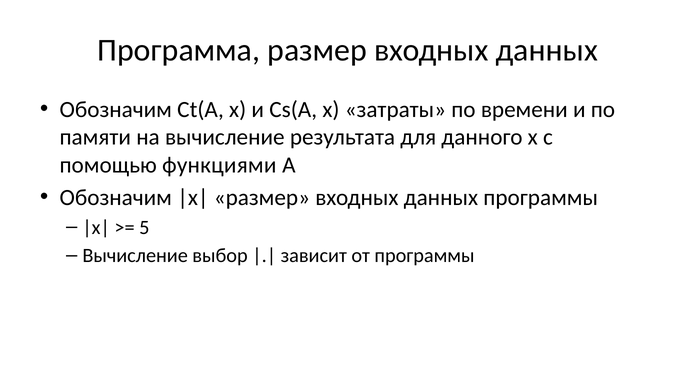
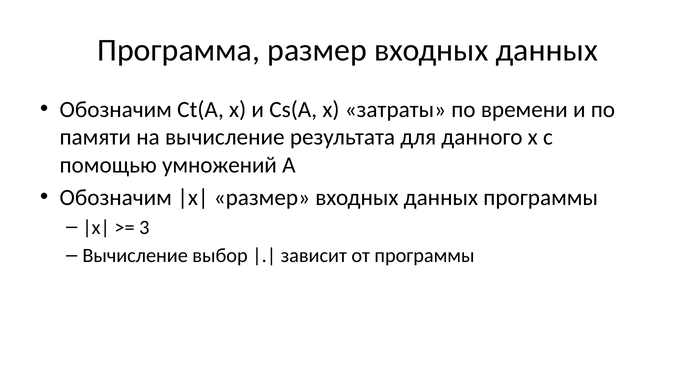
функциями: функциями -> умножений (219, 165)
5: 5 -> 3 (144, 228)
